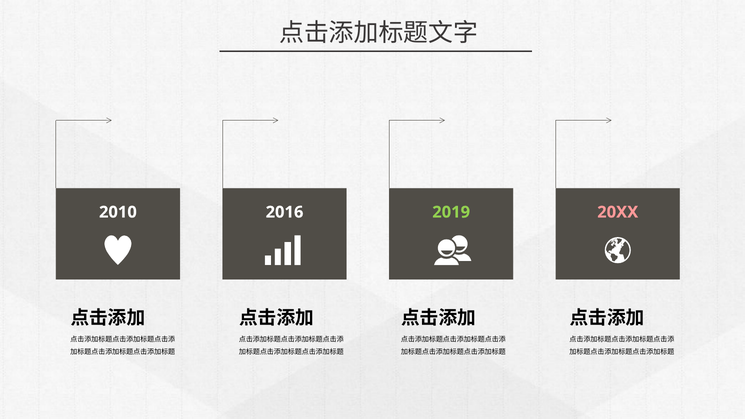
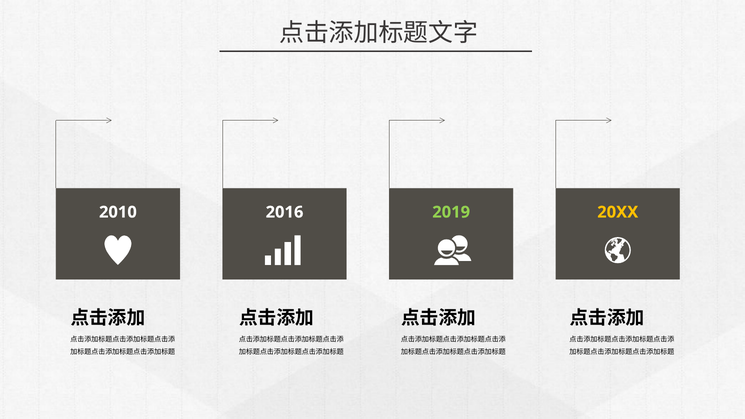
20XX colour: pink -> yellow (618, 212)
